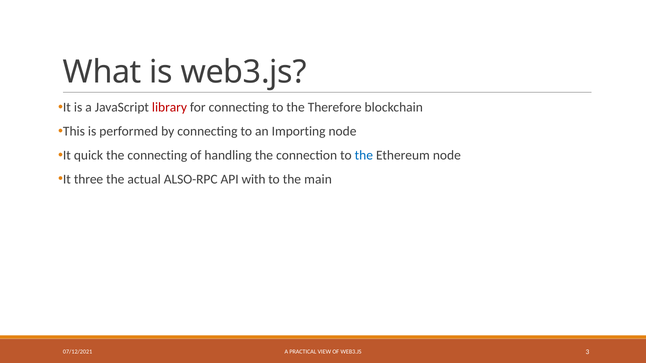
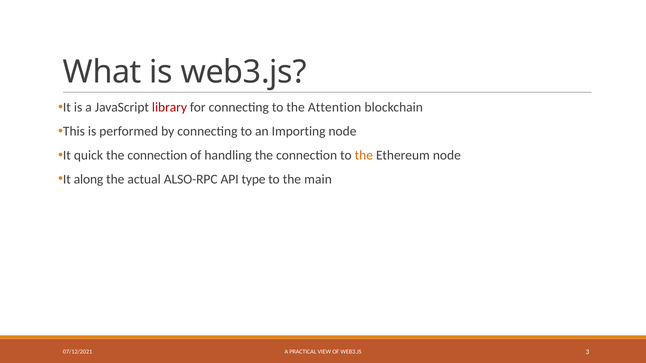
Therefore: Therefore -> Attention (335, 107)
connecting: connecting -> connection (157, 155)
the colour: blue -> orange (364, 155)
three: three -> along (89, 179)
with: with -> type (254, 179)
